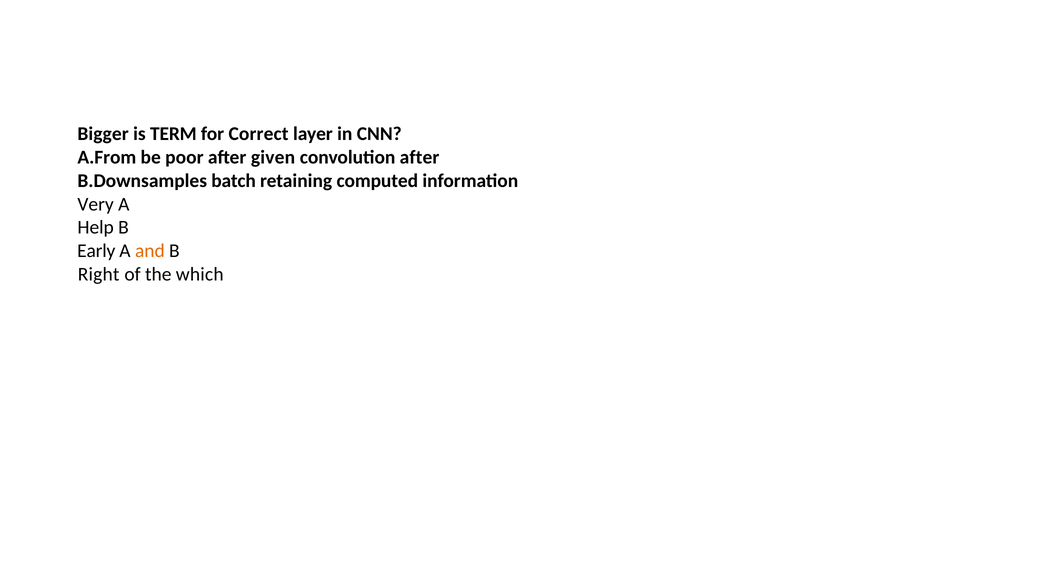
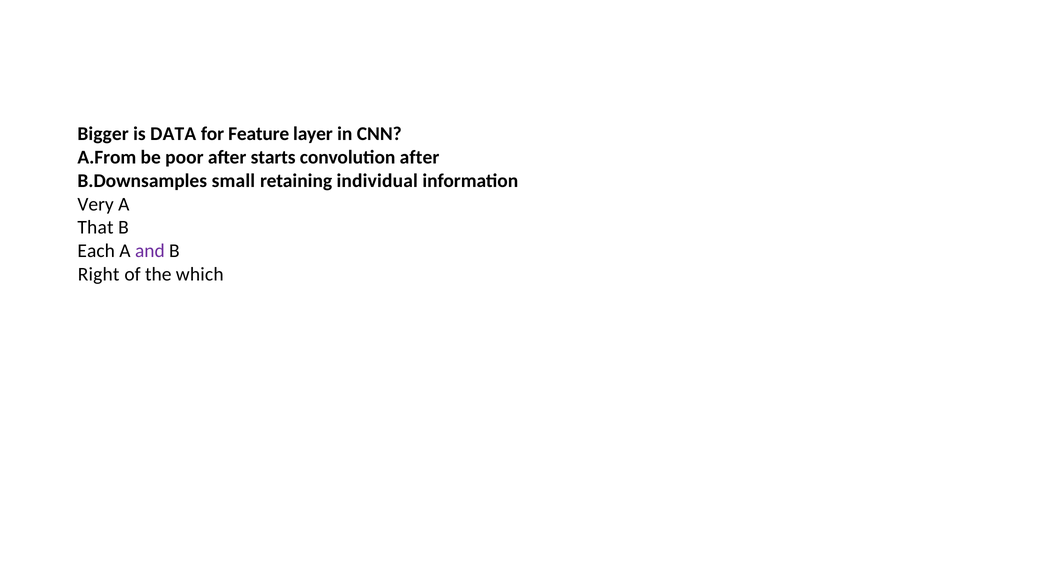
TERM: TERM -> DATA (173, 134)
Correct: Correct -> Feature (259, 134)
given: given -> starts (273, 157)
batch: batch -> small (233, 181)
computed: computed -> individual (377, 181)
Help: Help -> That (95, 227)
Early: Early -> Each (96, 251)
and colour: orange -> purple (150, 251)
